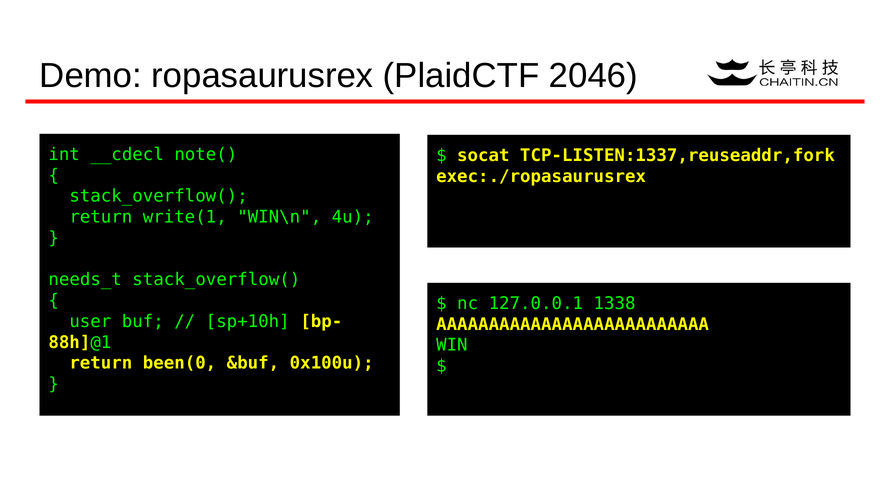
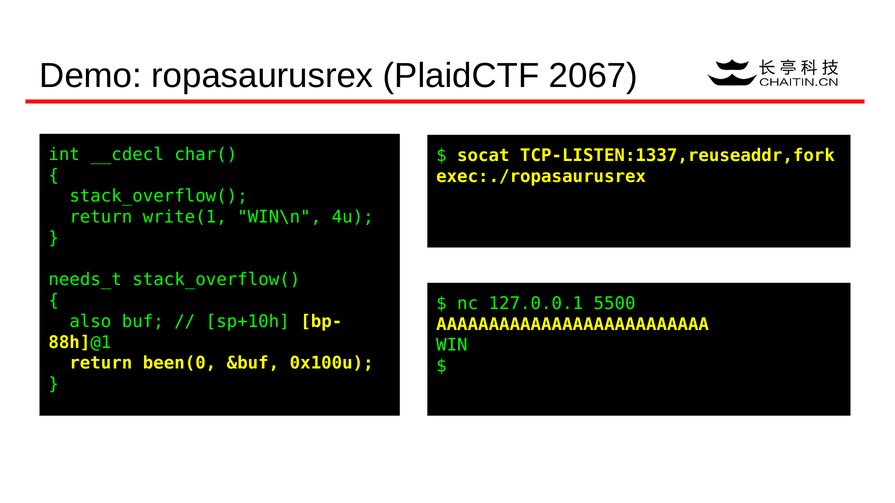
2046: 2046 -> 2067 (593, 76)
note(: note( -> char( (206, 155)
1338: 1338 -> 5500 (615, 304)
user: user -> also (90, 322)
